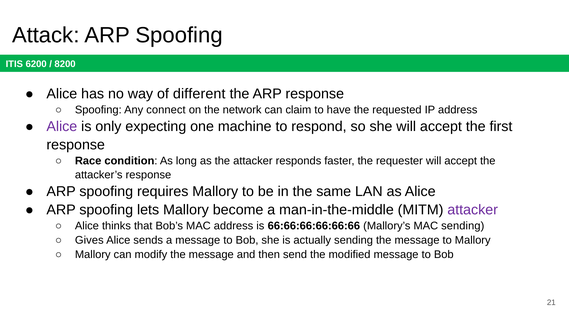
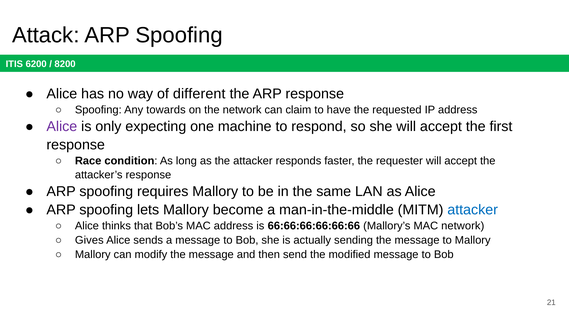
connect: connect -> towards (166, 110)
attacker colour: purple -> blue (473, 210)
MAC sending: sending -> network (463, 226)
